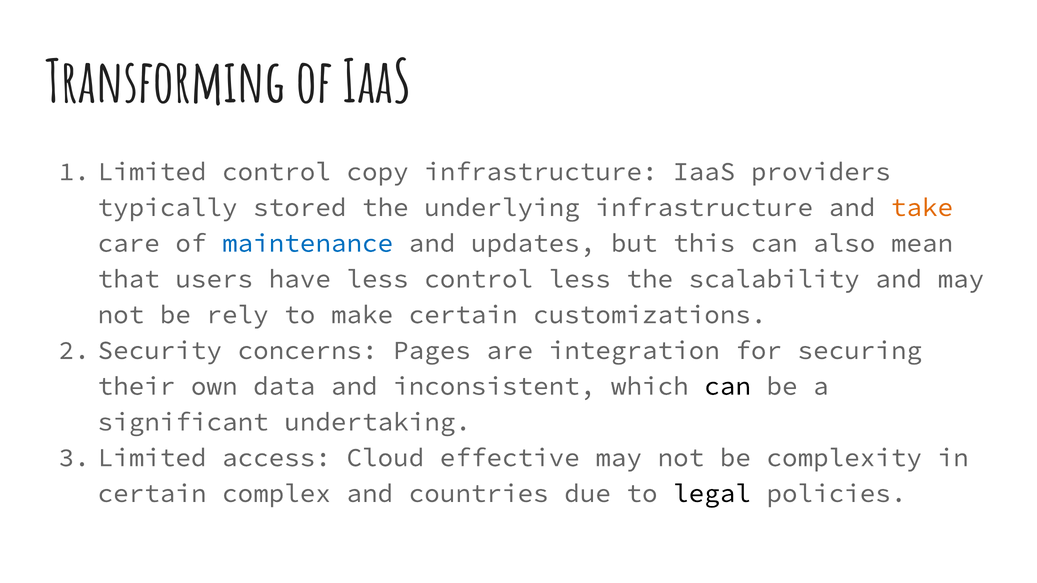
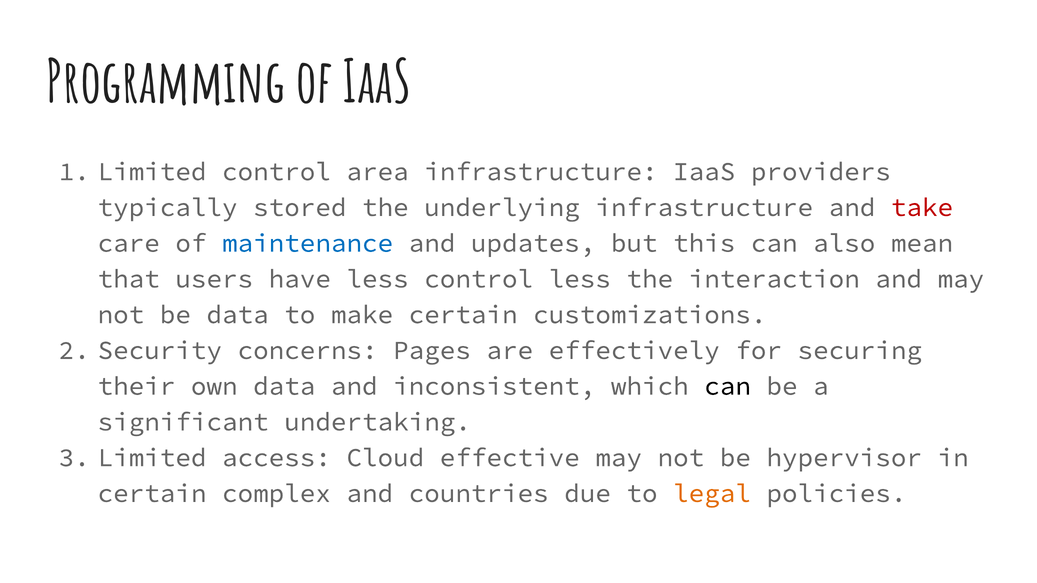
Transforming: Transforming -> Programming (165, 83)
copy: copy -> area (378, 172)
take colour: orange -> red (922, 207)
scalability: scalability -> interaction (774, 279)
be rely: rely -> data (238, 315)
integration: integration -> effectively (634, 351)
complexity: complexity -> hypervisor (844, 458)
legal colour: black -> orange (712, 494)
